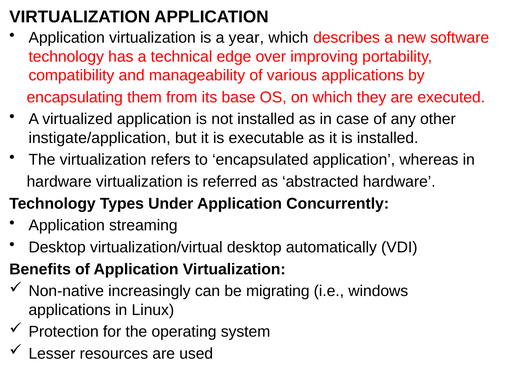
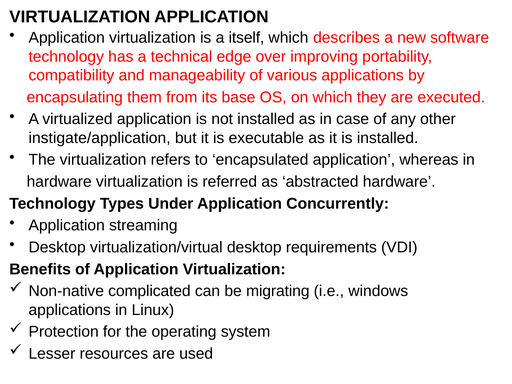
year: year -> itself (246, 38)
automatically: automatically -> requirements (331, 247)
increasingly: increasingly -> complicated (149, 291)
